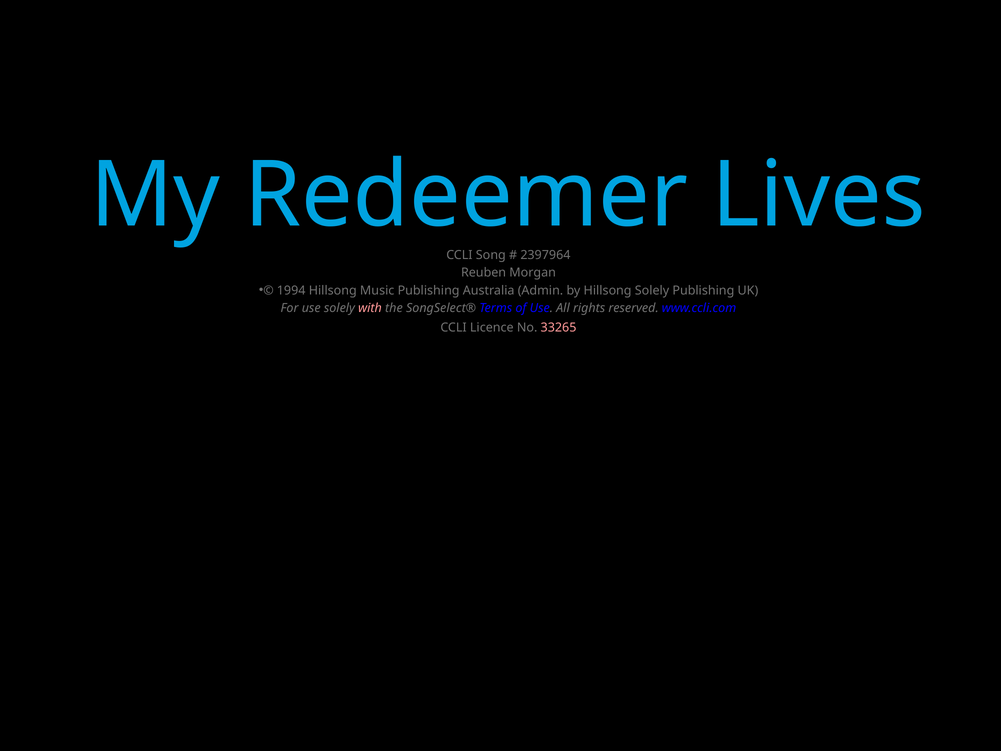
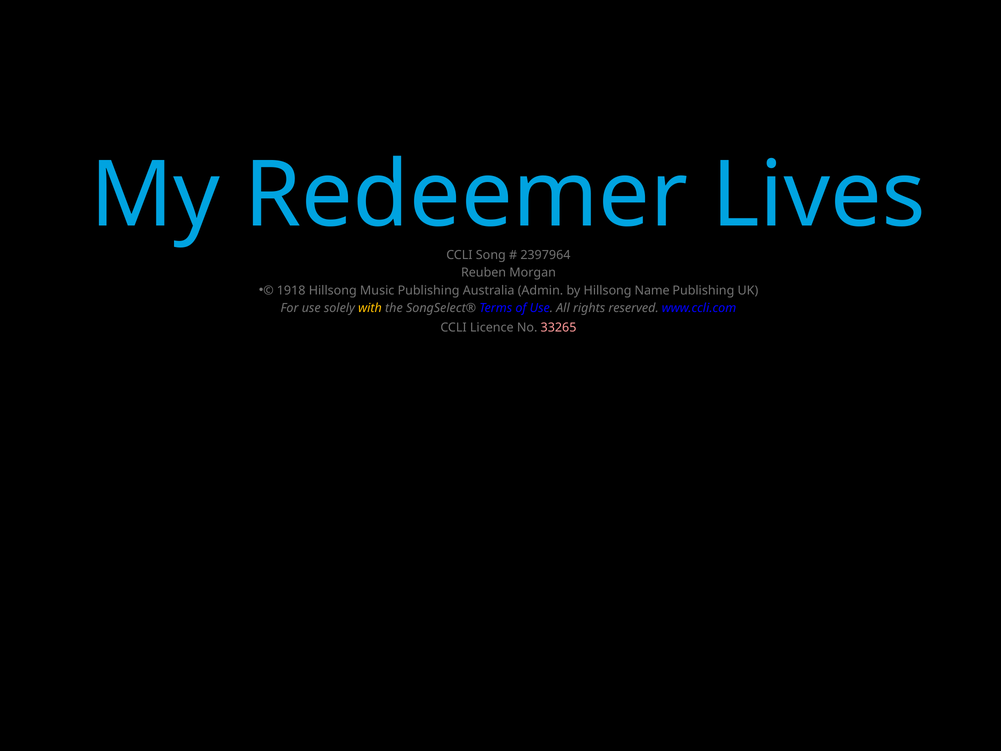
1994: 1994 -> 1918 (291, 290)
Hillsong Solely: Solely -> Name (652, 290)
with colour: pink -> yellow (370, 308)
